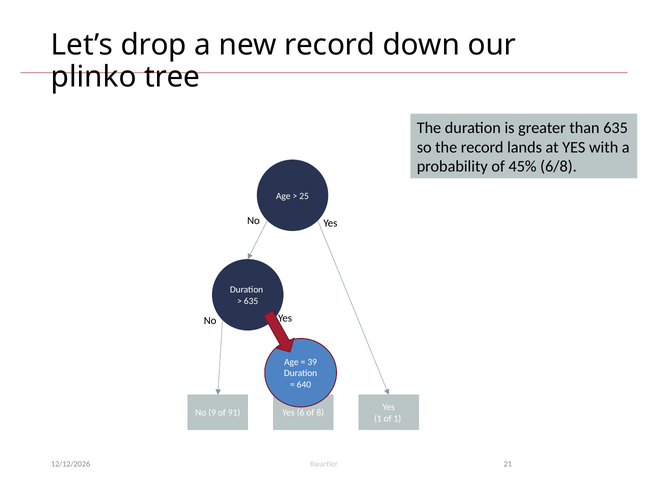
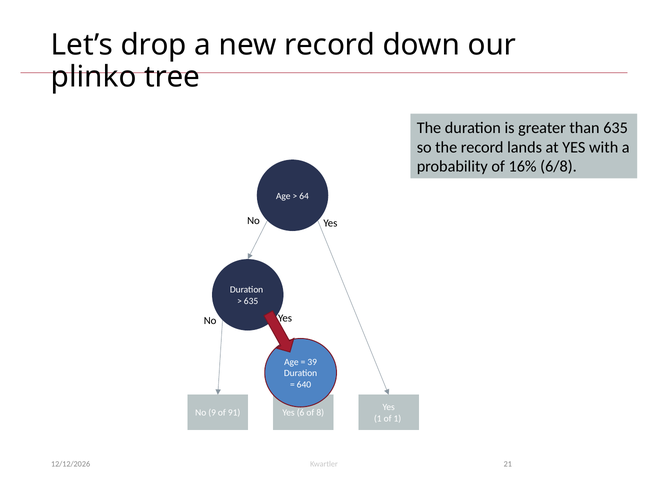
45%: 45% -> 16% (523, 167)
25: 25 -> 64 (304, 196)
